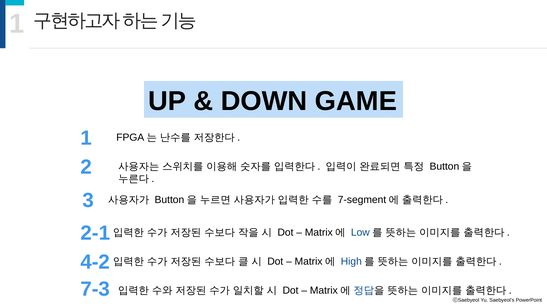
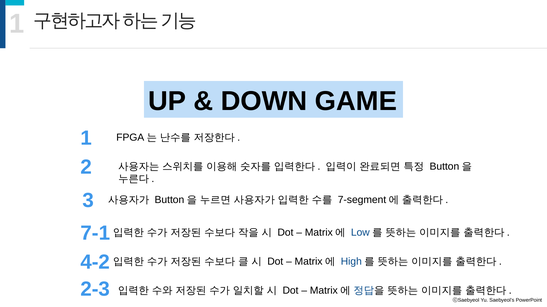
2-1: 2-1 -> 7-1 (95, 234)
7-3: 7-3 -> 2-3 (95, 290)
